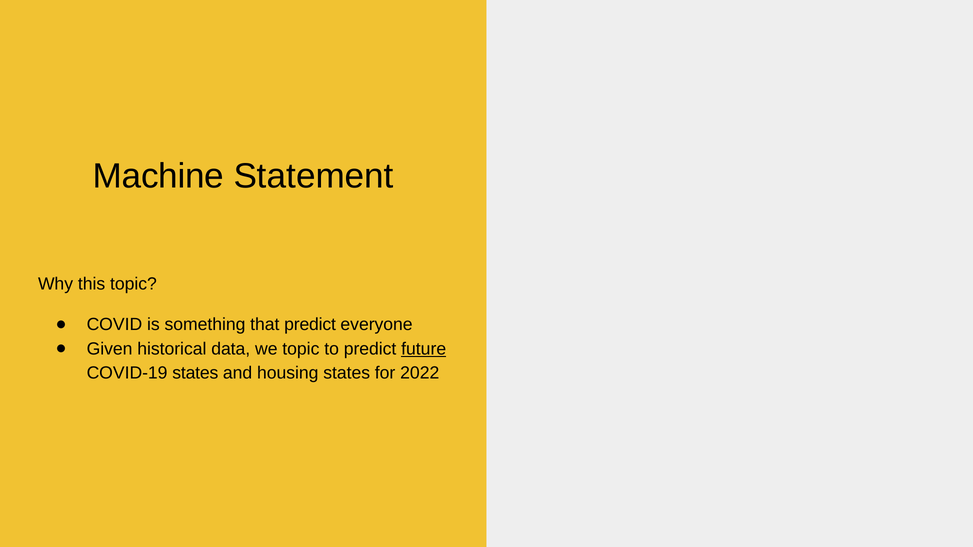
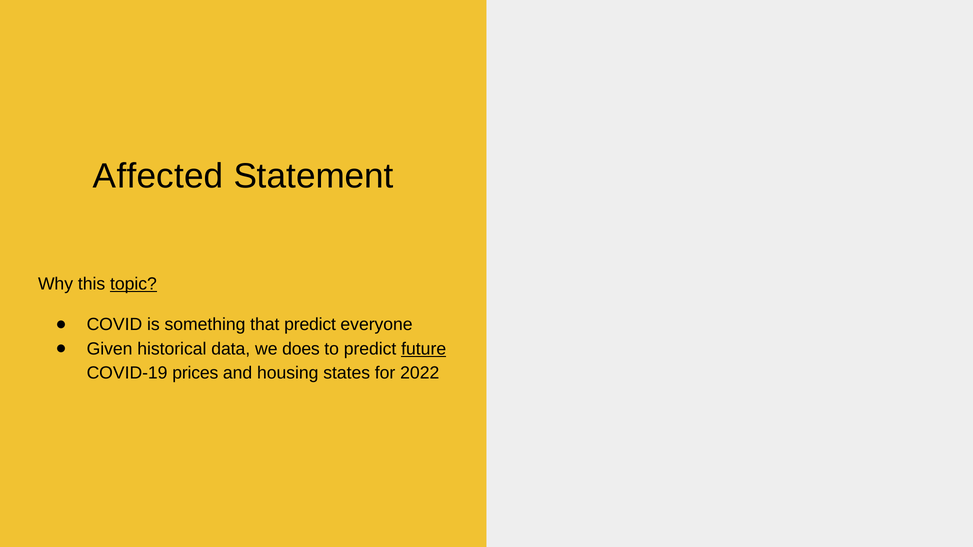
Machine: Machine -> Affected (158, 176)
topic underline: none -> present (133, 284)
we topic: topic -> does (301, 349)
COVID-19 states: states -> prices (195, 373)
